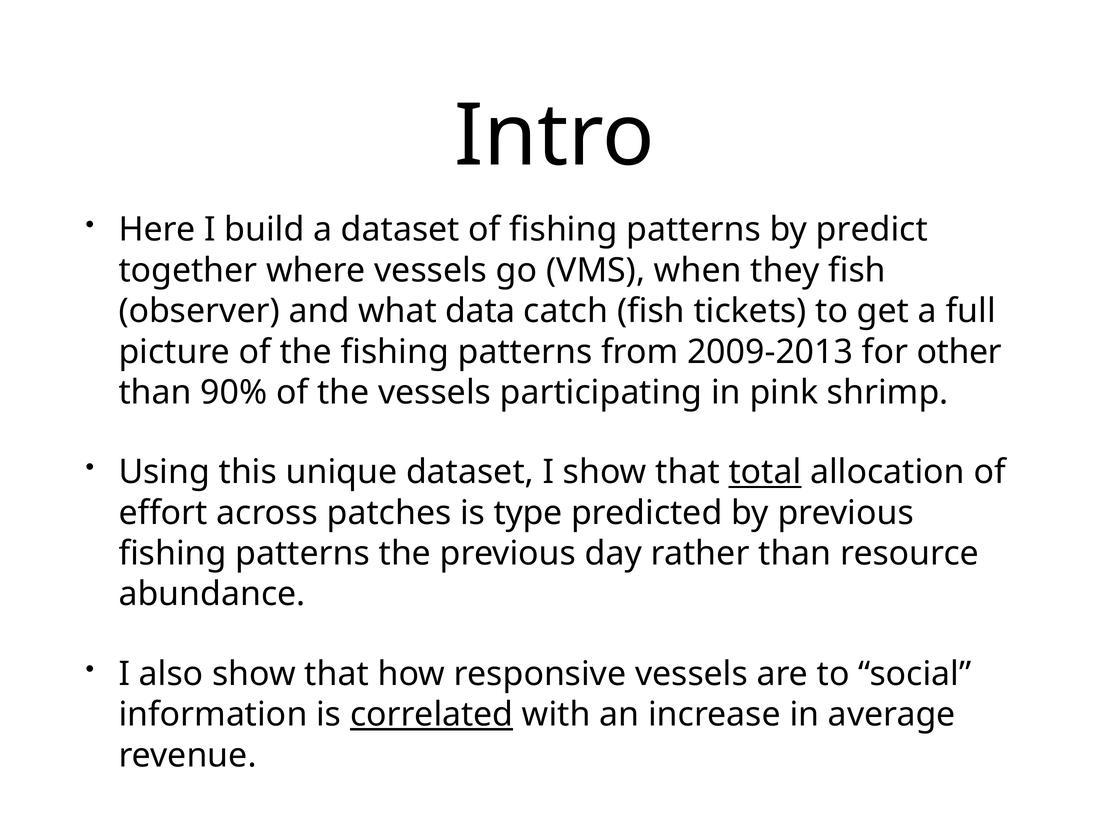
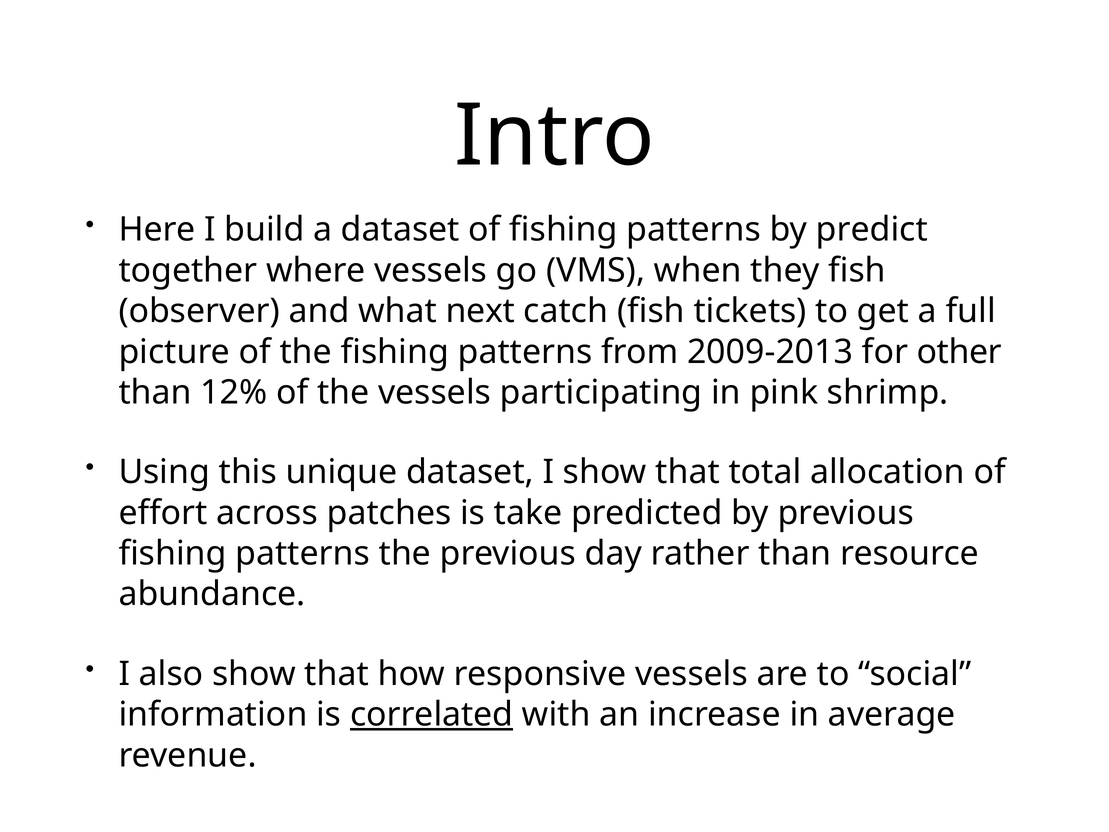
data: data -> next (480, 311)
90%: 90% -> 12% (234, 392)
total underline: present -> none (765, 472)
type: type -> take (528, 513)
